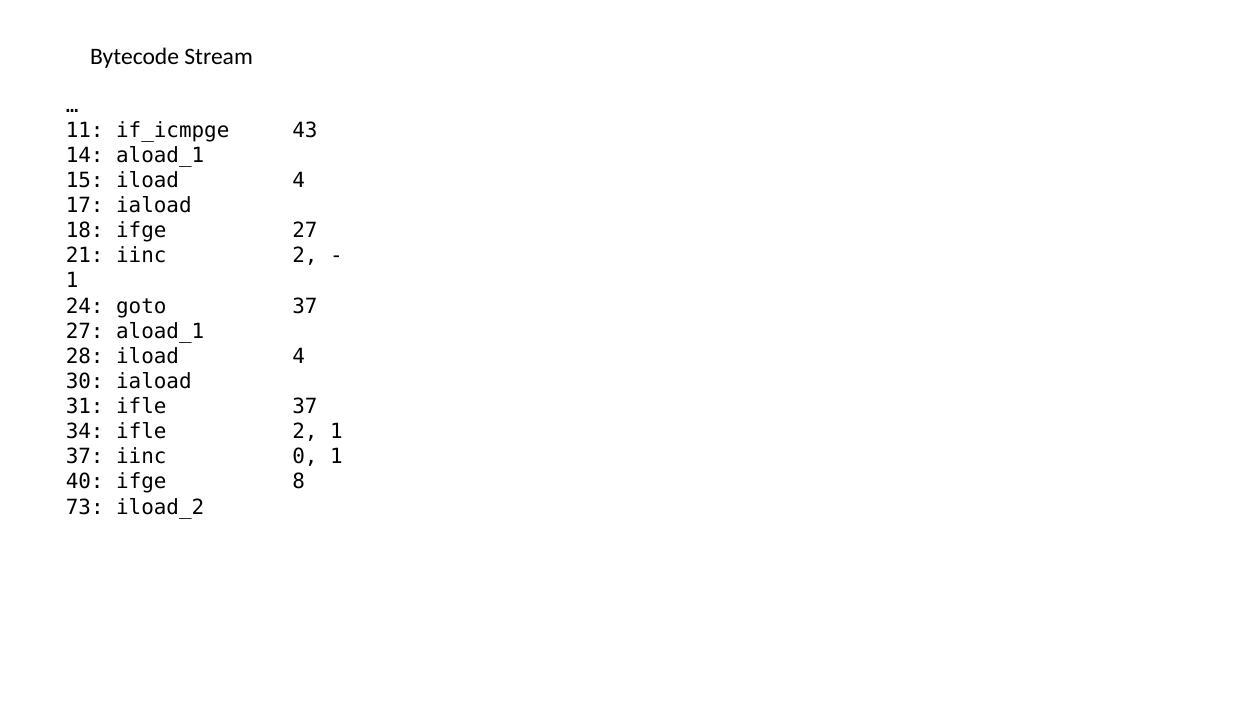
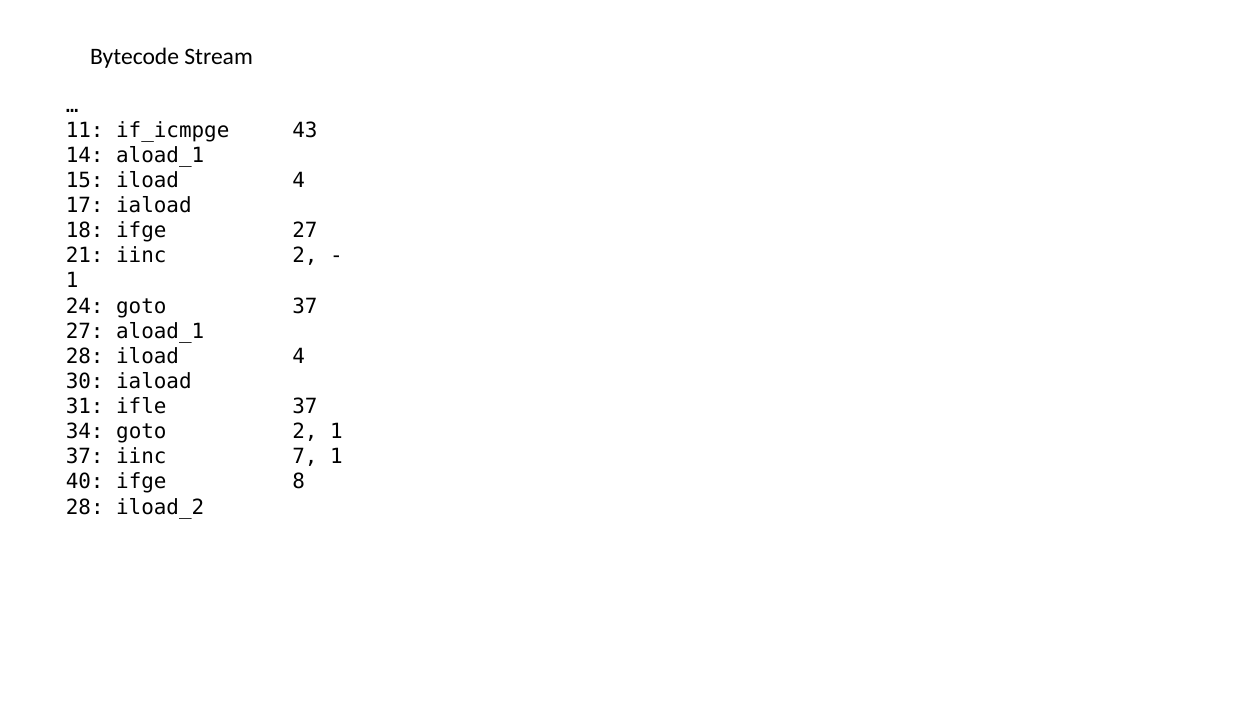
34 ifle: ifle -> goto (141, 432)
0: 0 -> 7 (305, 457)
73: 73 -> 28 (85, 508)
